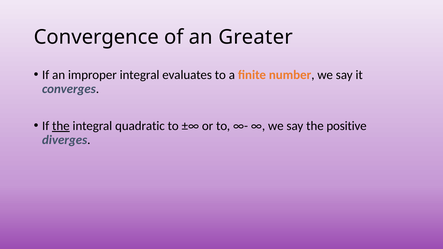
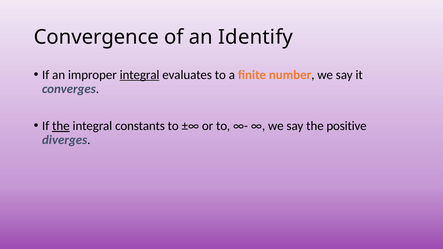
Greater: Greater -> Identify (256, 37)
integral underline: none -> present (140, 75)
quadratic: quadratic -> constants (140, 126)
